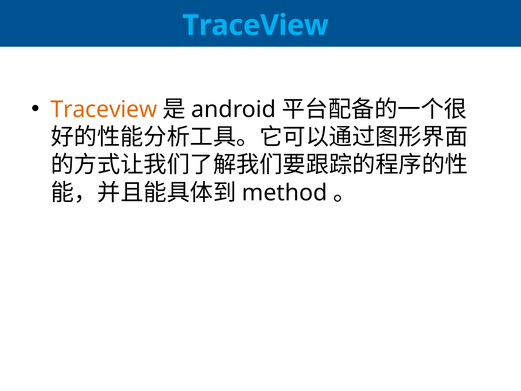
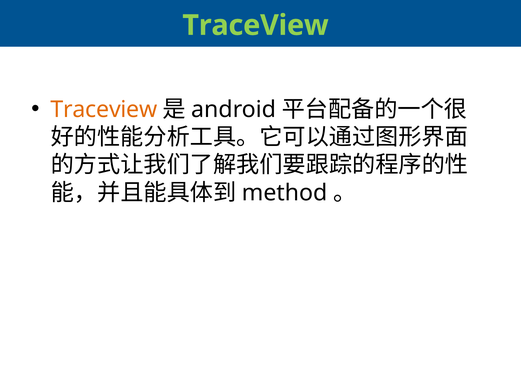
TraceView colour: light blue -> light green (255, 25)
